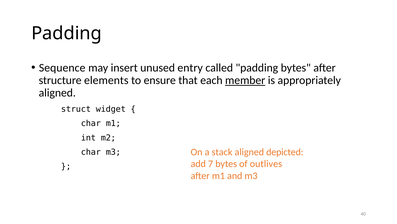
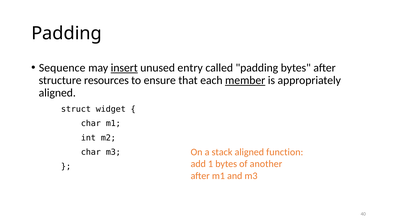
insert underline: none -> present (124, 68)
elements: elements -> resources (106, 80)
depicted: depicted -> function (285, 152)
7: 7 -> 1 (211, 163)
outlives: outlives -> another (266, 163)
